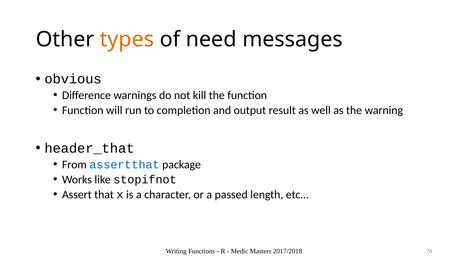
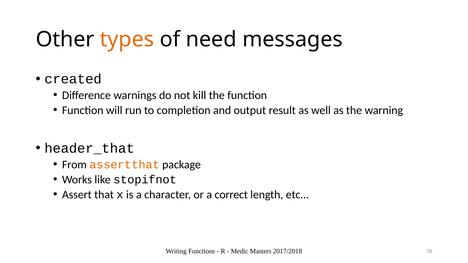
obvious: obvious -> created (73, 79)
assertthat colour: blue -> orange (124, 165)
passed: passed -> correct (231, 195)
